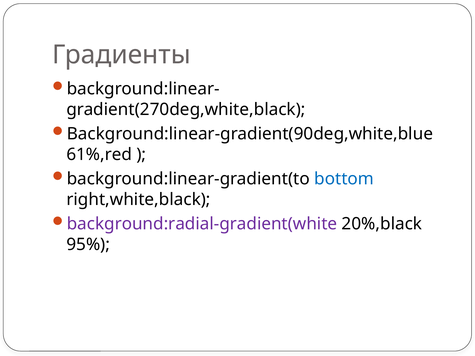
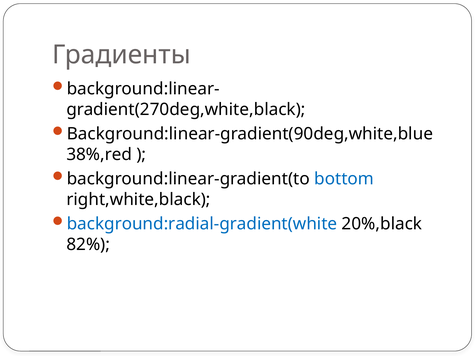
61%,red: 61%,red -> 38%,red (99, 155)
background:radial-gradient(white colour: purple -> blue (202, 224)
95%: 95% -> 82% (88, 245)
